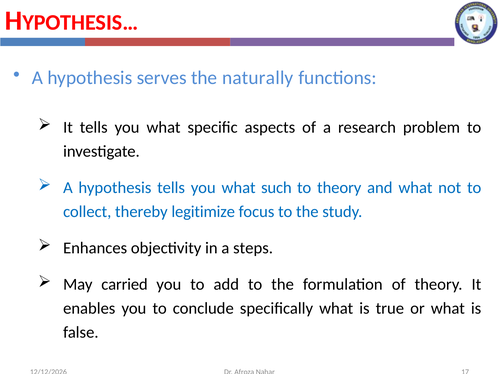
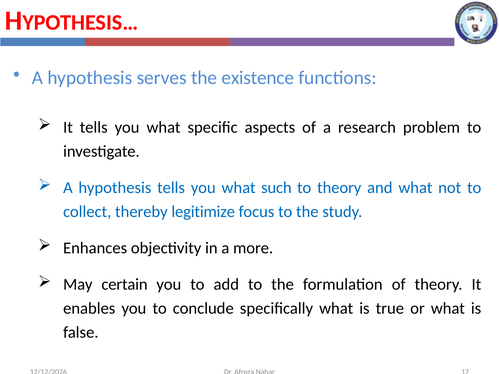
naturally: naturally -> existence (258, 78)
steps: steps -> more (253, 248)
carried: carried -> certain (125, 285)
